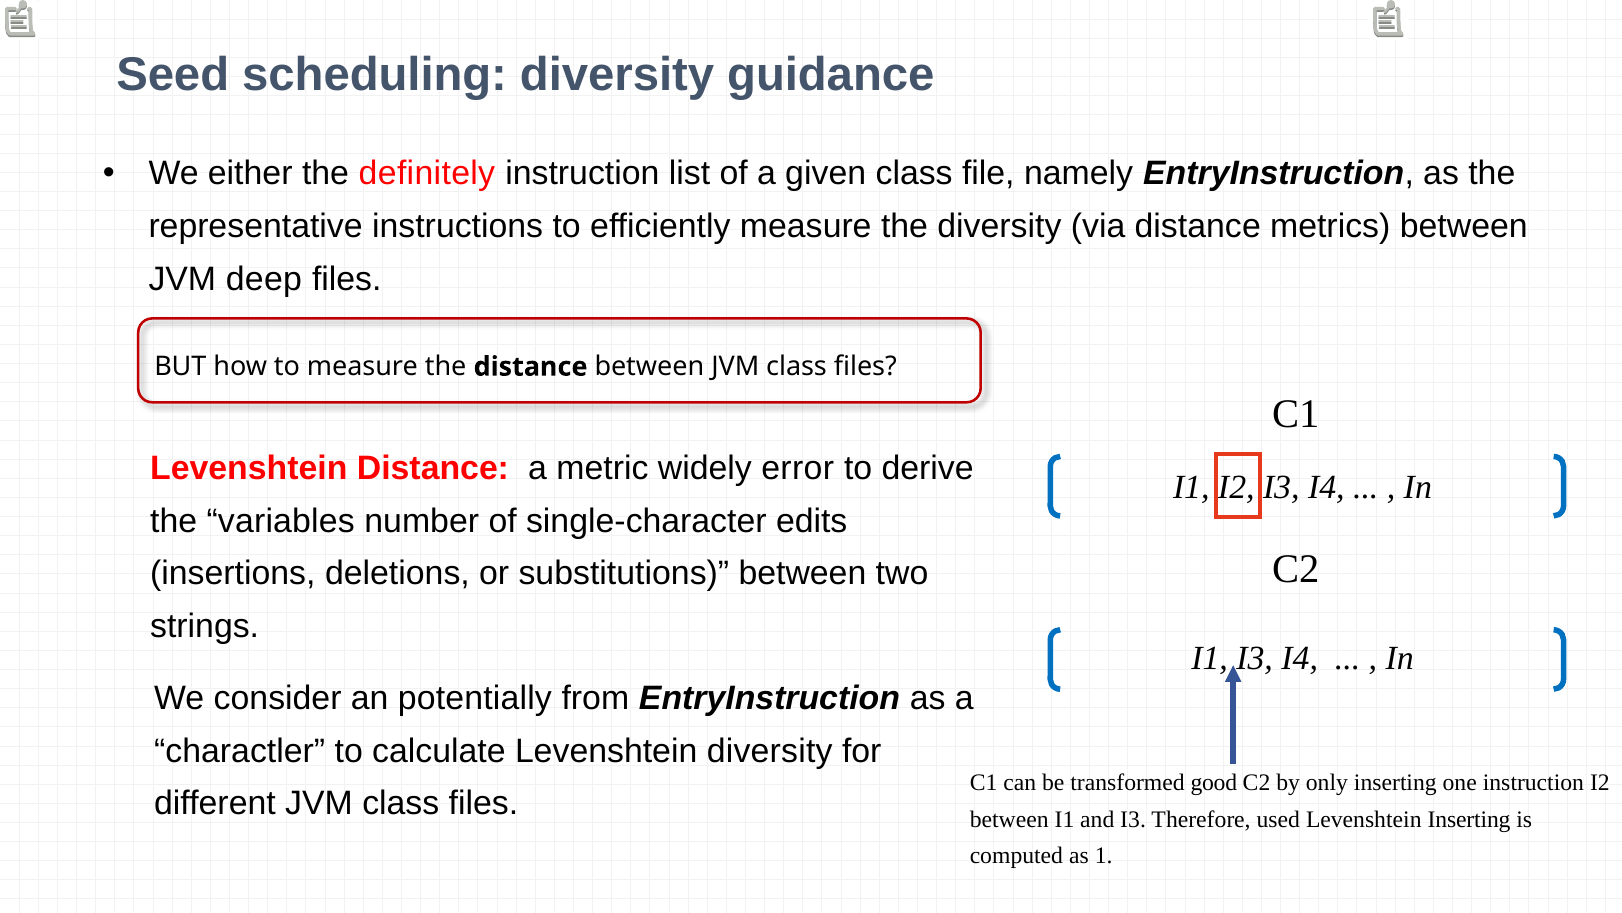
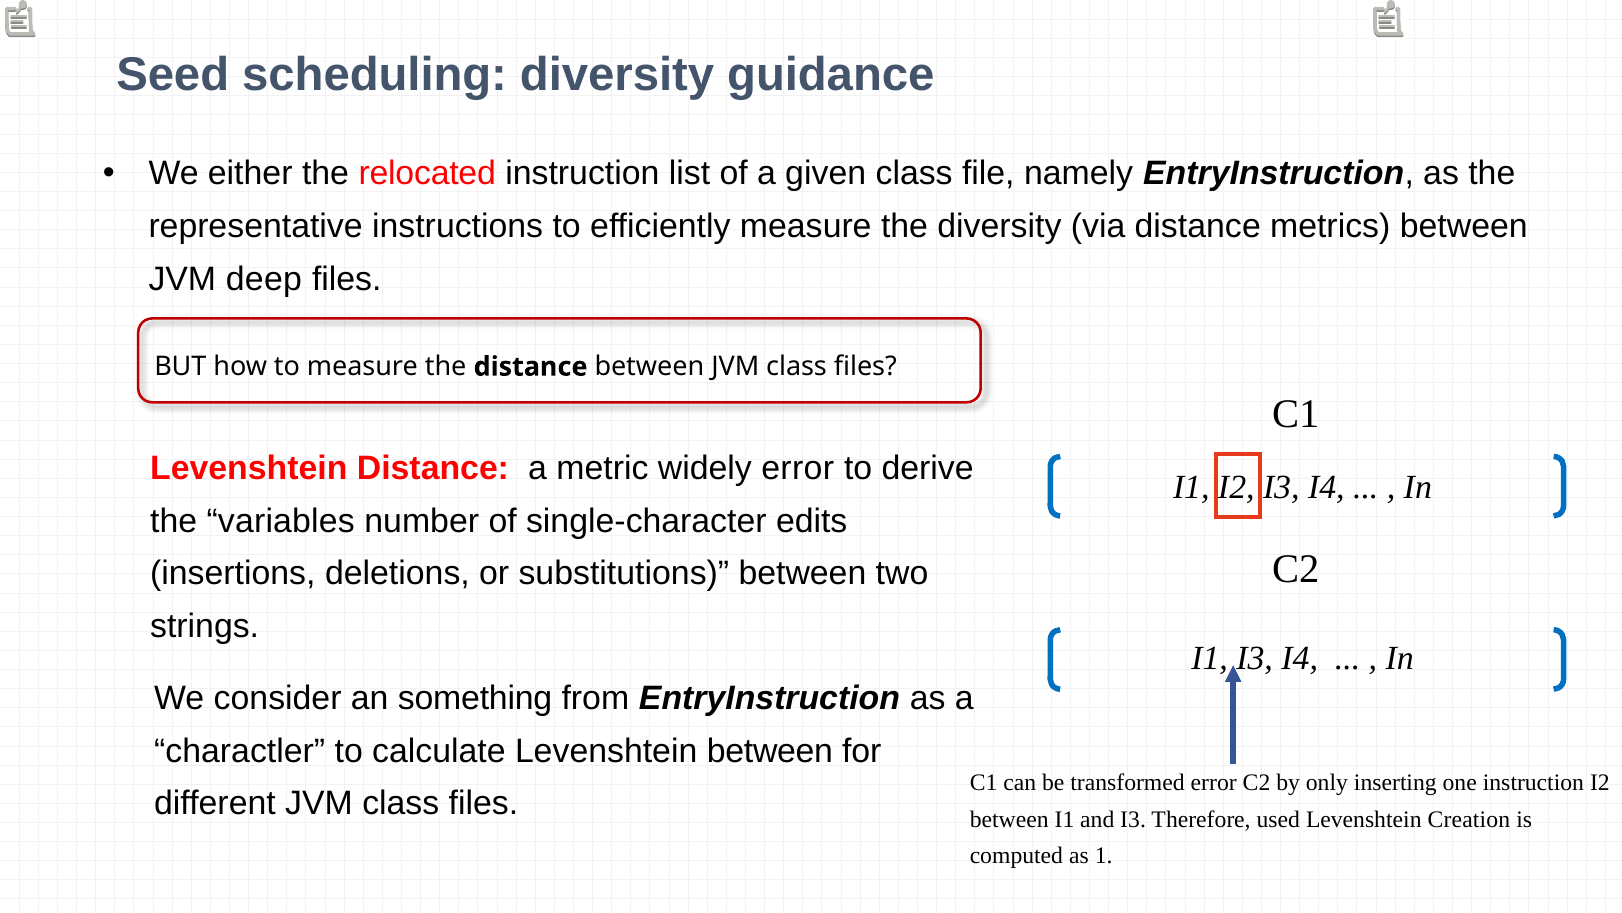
definitely: definitely -> relocated (427, 174)
potentially: potentially -> something (475, 698)
Levenshtein diversity: diversity -> between (770, 751)
transformed good: good -> error (1214, 782)
Levenshtein Inserting: Inserting -> Creation (1469, 819)
